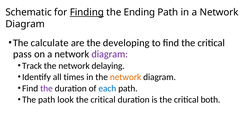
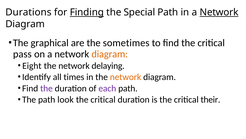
Schematic: Schematic -> Durations (29, 12)
Ending: Ending -> Special (139, 12)
Network underline: none -> present (219, 12)
calculate: calculate -> graphical (50, 43)
developing: developing -> sometimes (126, 43)
diagram colour: purple -> orange (110, 54)
Track: Track -> Eight (32, 65)
each colour: blue -> purple (107, 88)
both: both -> their (210, 99)
